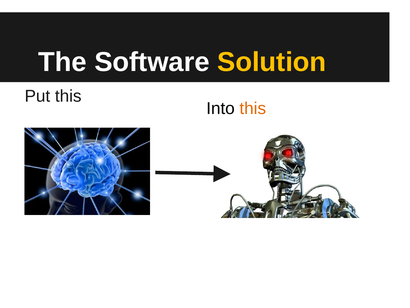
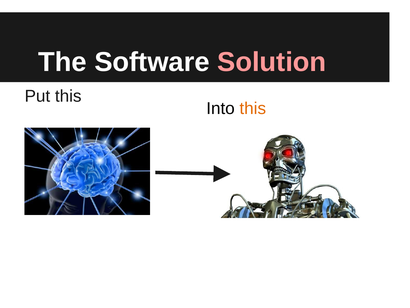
Solution colour: yellow -> pink (272, 62)
